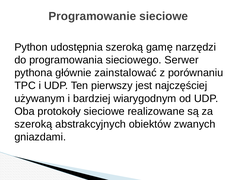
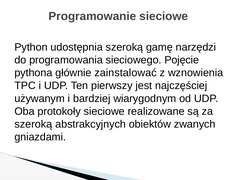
Serwer: Serwer -> Pojęcie (182, 60)
porównaniu: porównaniu -> wznowienia (196, 73)
